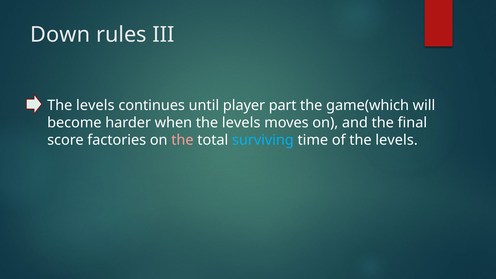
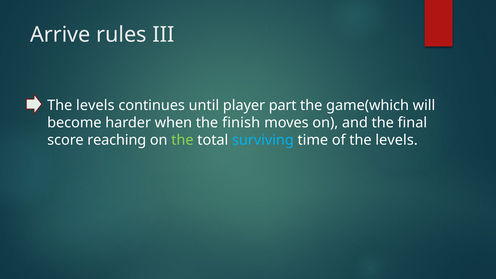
Down: Down -> Arrive (60, 35)
when the levels: levels -> finish (241, 123)
factories: factories -> reaching (117, 140)
the colour: pink -> light green (182, 140)
